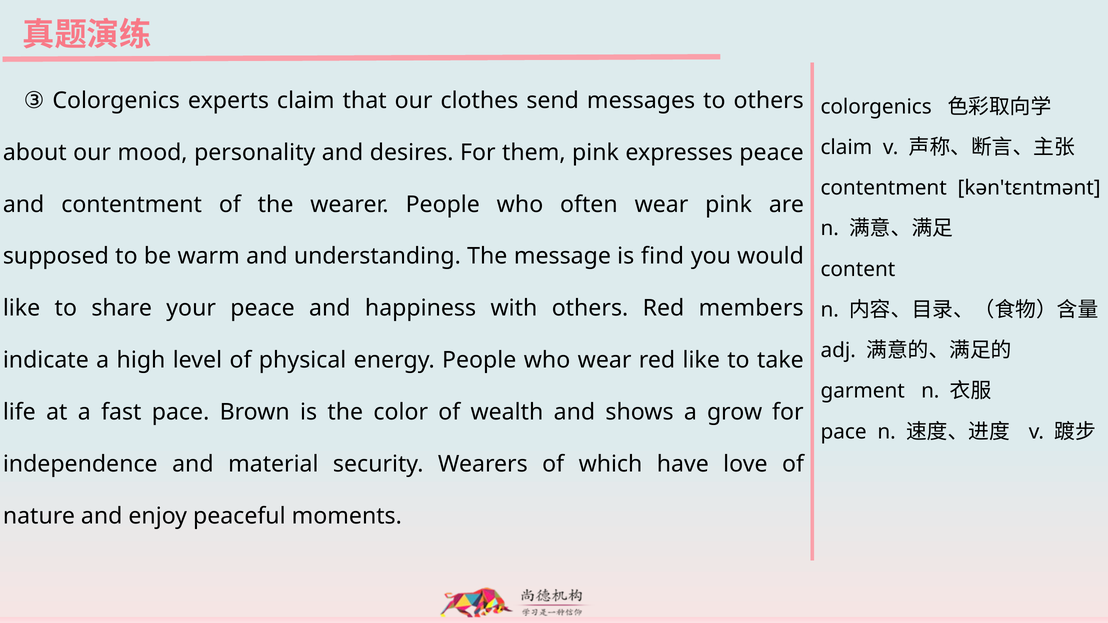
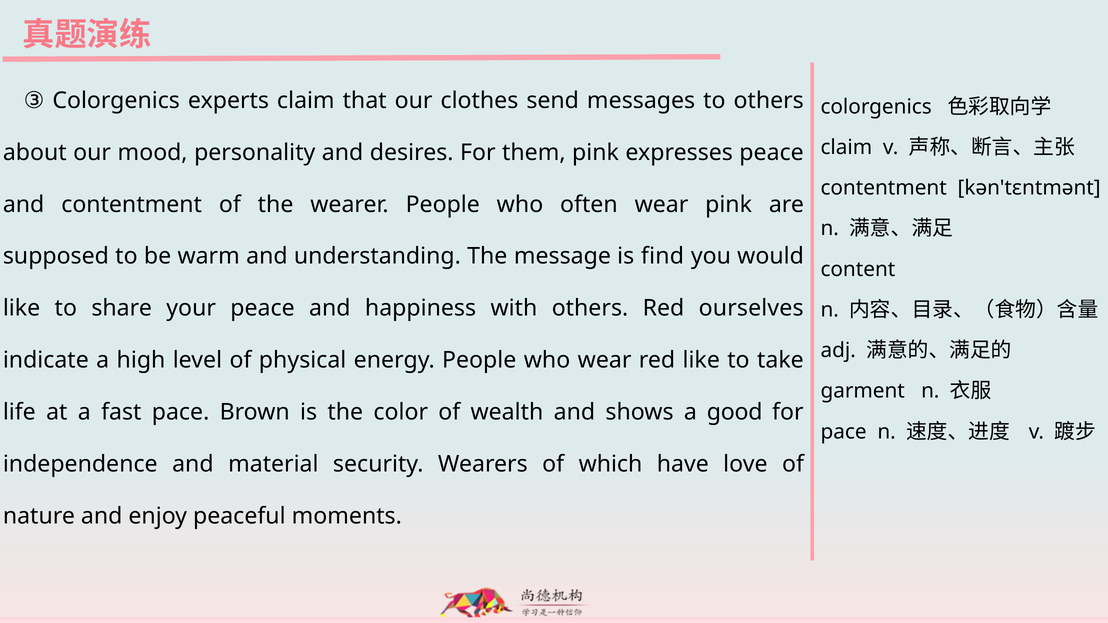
members: members -> ourselves (751, 308)
grow: grow -> good (735, 412)
